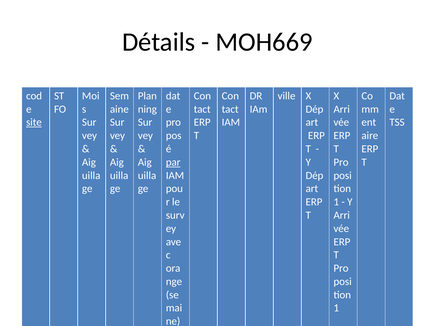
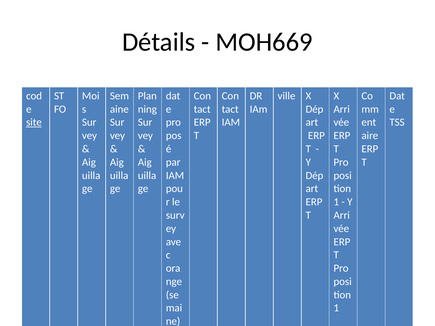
par underline: present -> none (173, 162)
